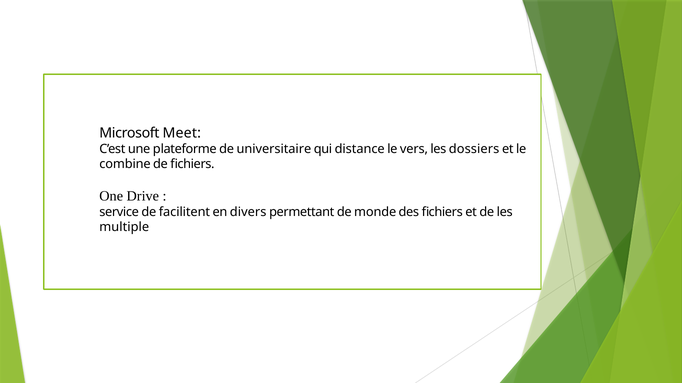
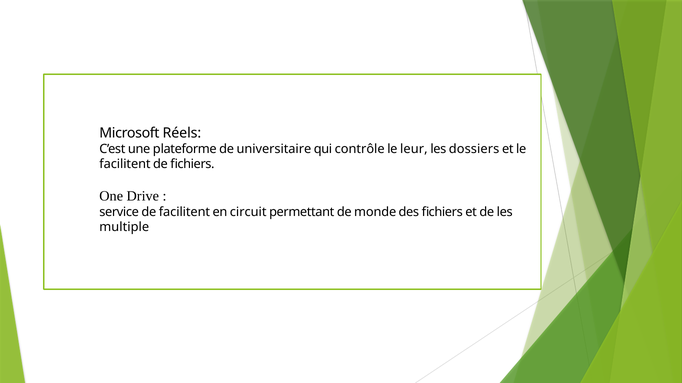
Meet: Meet -> Réels (182, 133)
distance: distance -> contrôle (360, 149)
vers: vers -> leur (414, 149)
combine: combine -> facilitent (125, 165)
divers: divers -> circuit (248, 212)
